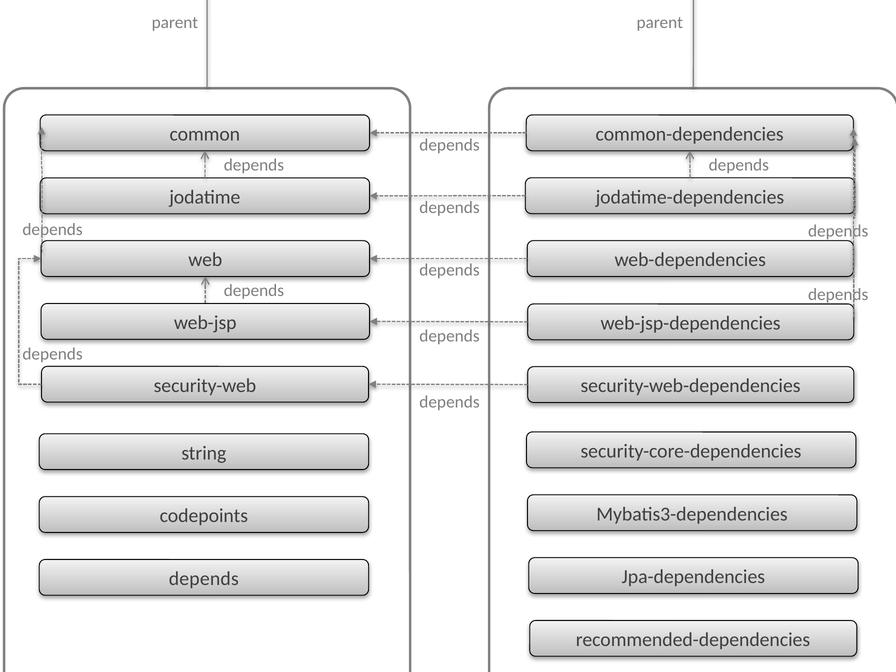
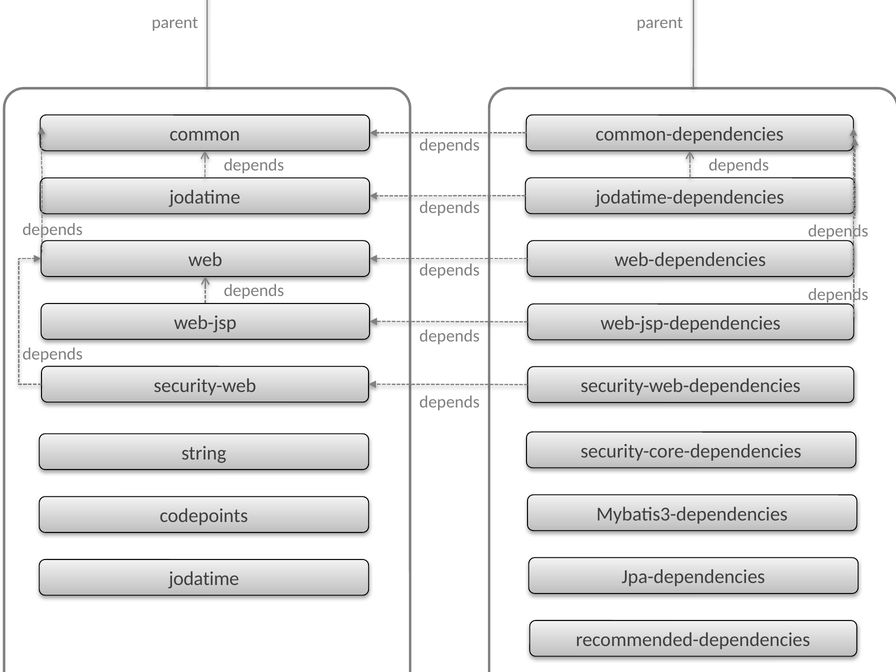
depends: depends -> jodatime (204, 579)
